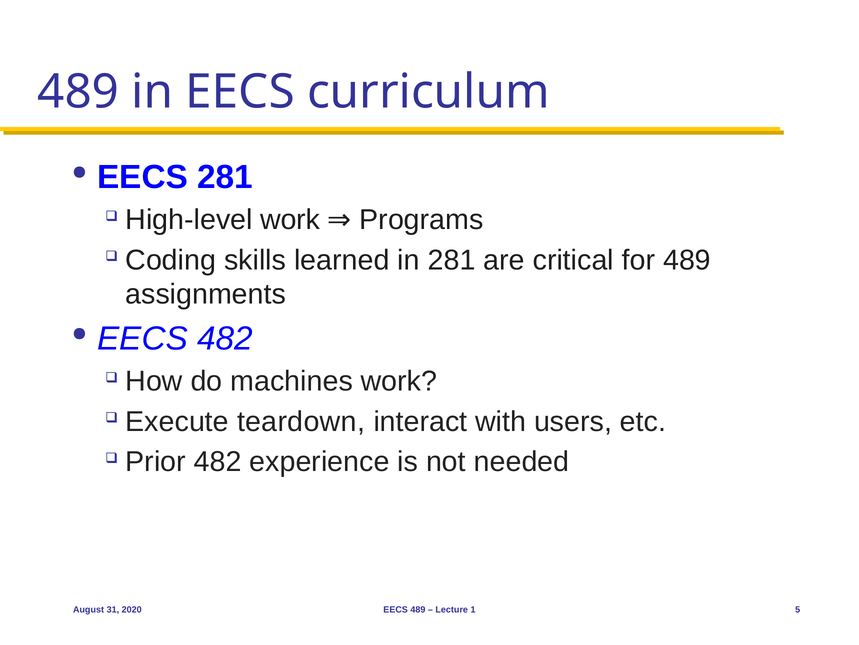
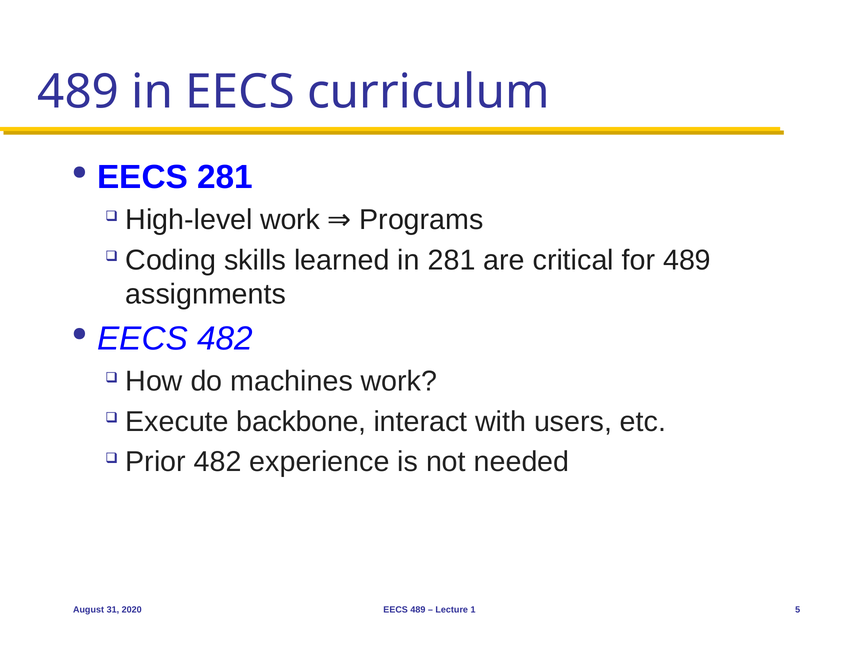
teardown: teardown -> backbone (301, 421)
